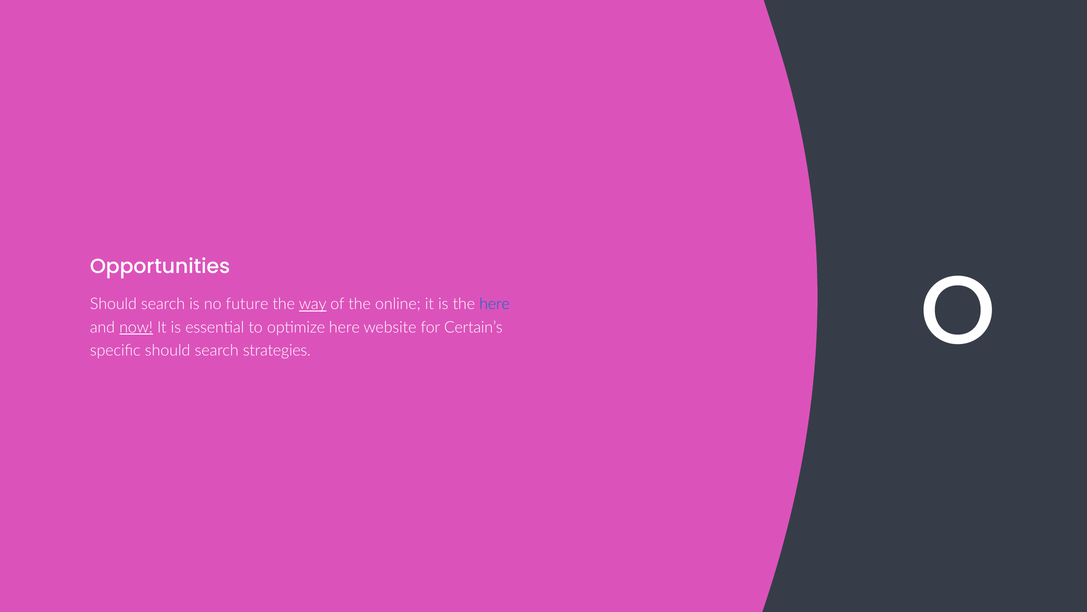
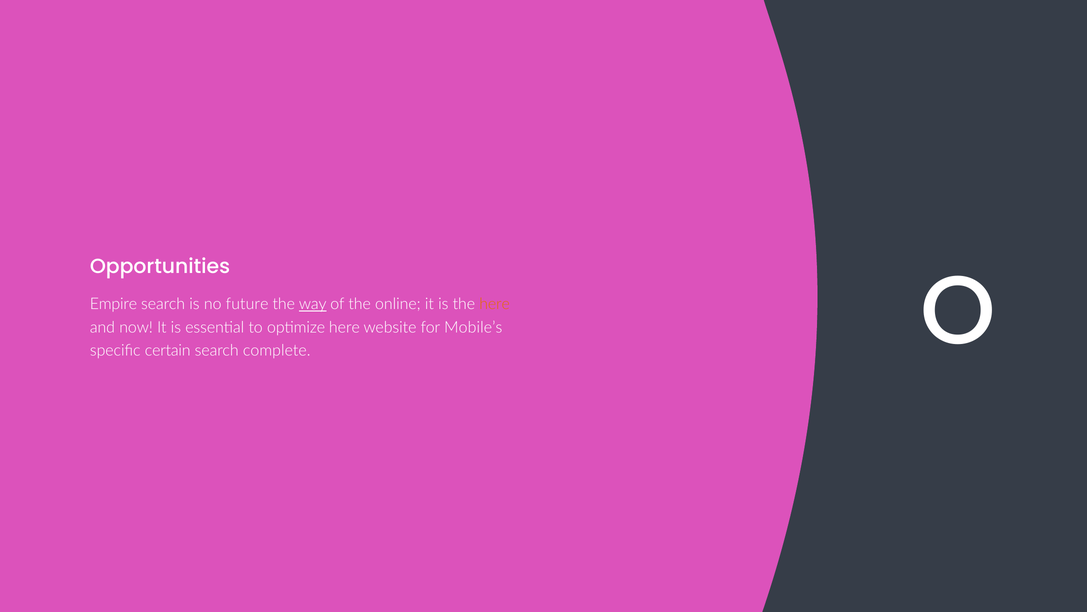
Should: Should -> Empire (113, 304)
here colour: blue -> orange (495, 304)
now underline: present -> none (136, 327)
Certain’s: Certain’s -> Mobile’s (473, 327)
specific should: should -> certain (168, 350)
strategies: strategies -> complete (277, 350)
